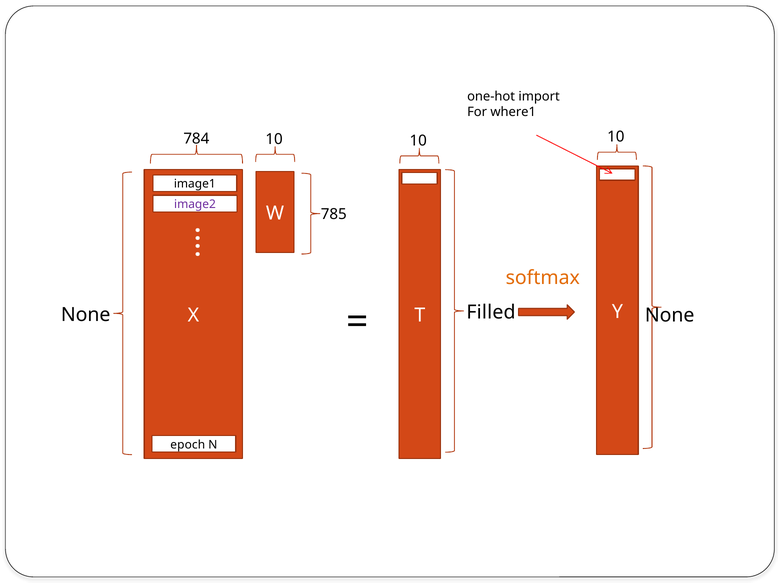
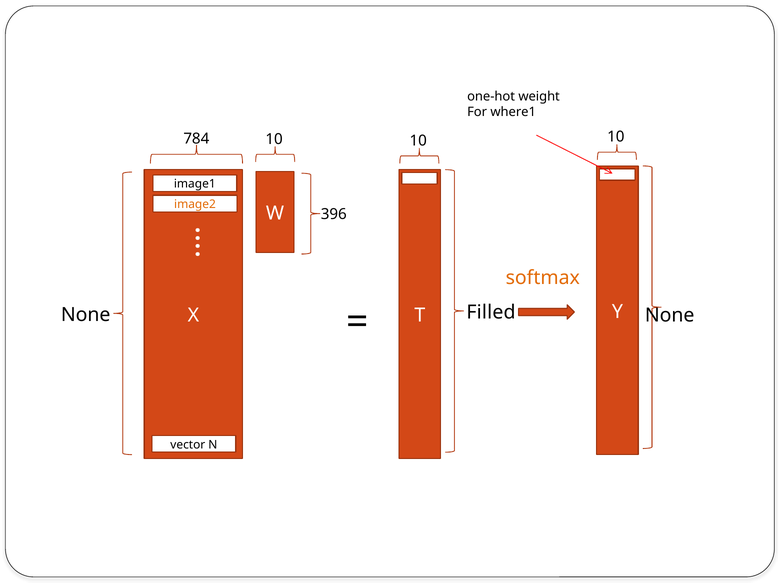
import: import -> weight (539, 96)
image2 colour: purple -> orange (195, 204)
785: 785 -> 396 (334, 214)
epoch: epoch -> vector (188, 445)
